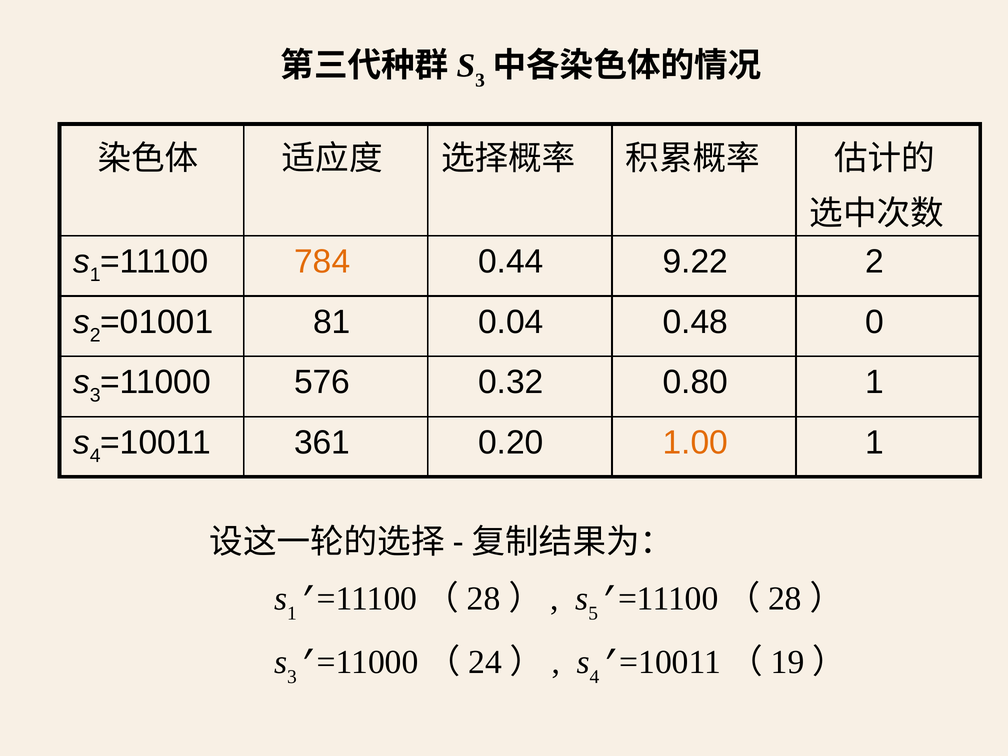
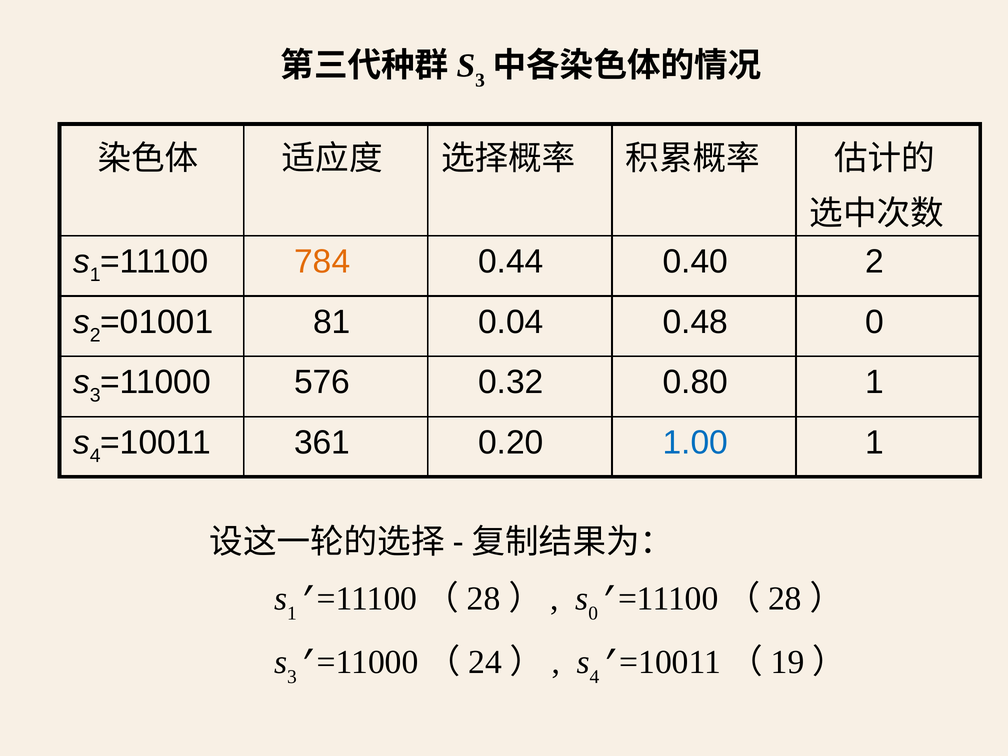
9.22: 9.22 -> 0.40 (695, 262)
1.00 colour: orange -> blue (695, 443)
5: 5 -> 0 (593, 613)
